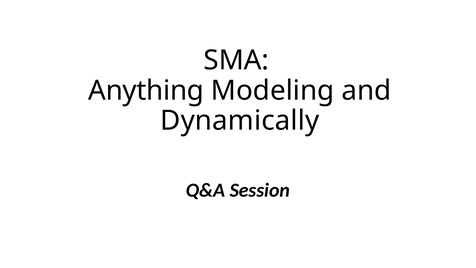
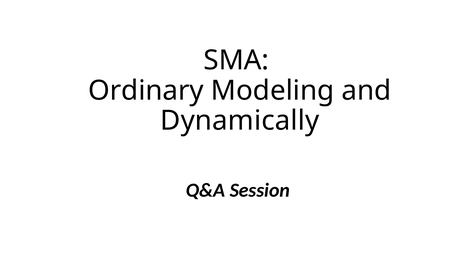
Anything: Anything -> Ordinary (146, 90)
